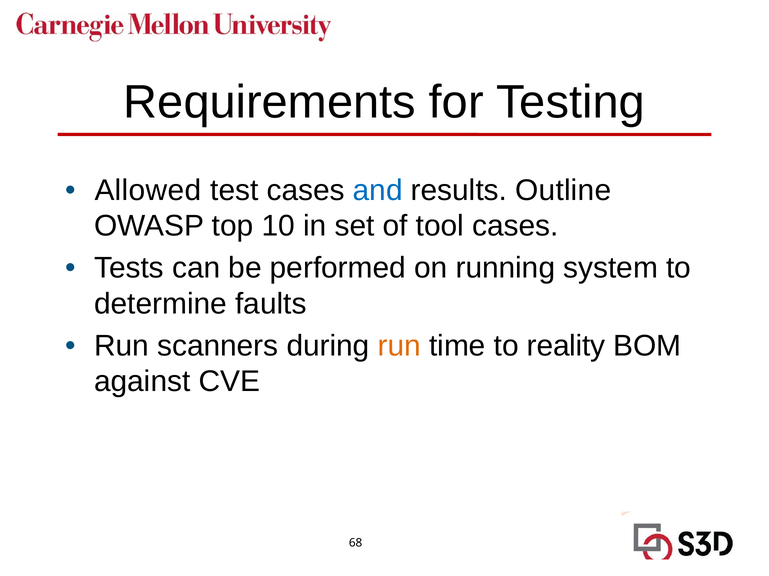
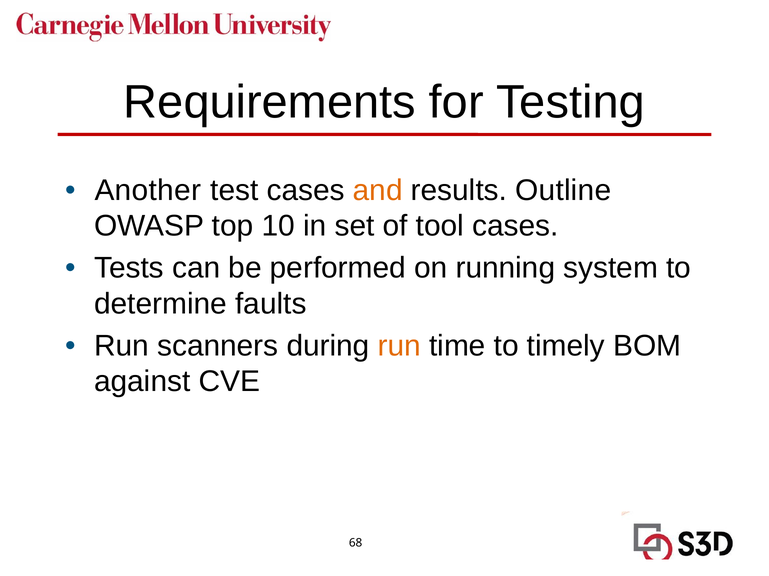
Allowed: Allowed -> Another (148, 190)
and colour: blue -> orange (378, 190)
reality: reality -> timely (566, 346)
